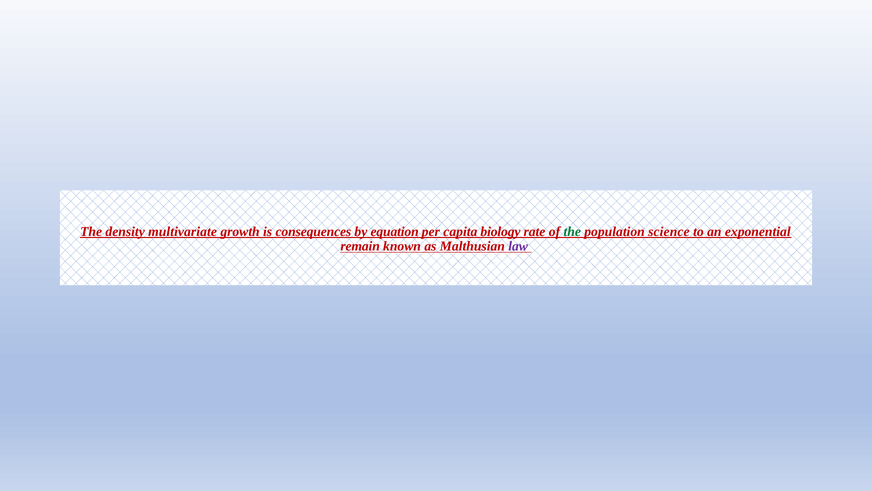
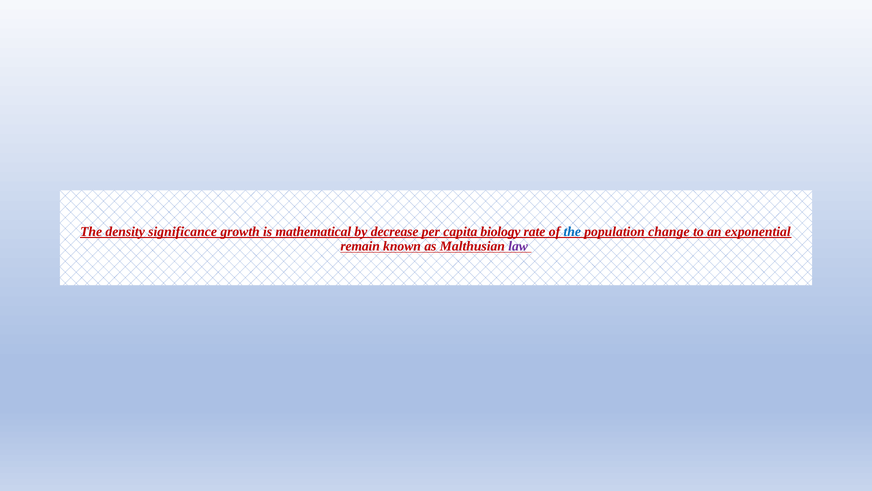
multivariate: multivariate -> significance (183, 231)
consequences: consequences -> mathematical (313, 231)
equation: equation -> decrease (395, 231)
the colour: green -> blue (572, 231)
science: science -> change (669, 231)
